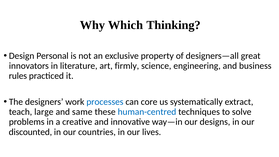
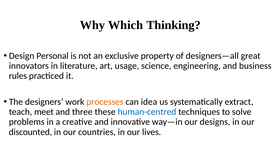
firmly: firmly -> usage (127, 66)
processes colour: blue -> orange (105, 102)
core: core -> idea (149, 102)
large: large -> meet (44, 112)
same: same -> three (82, 112)
